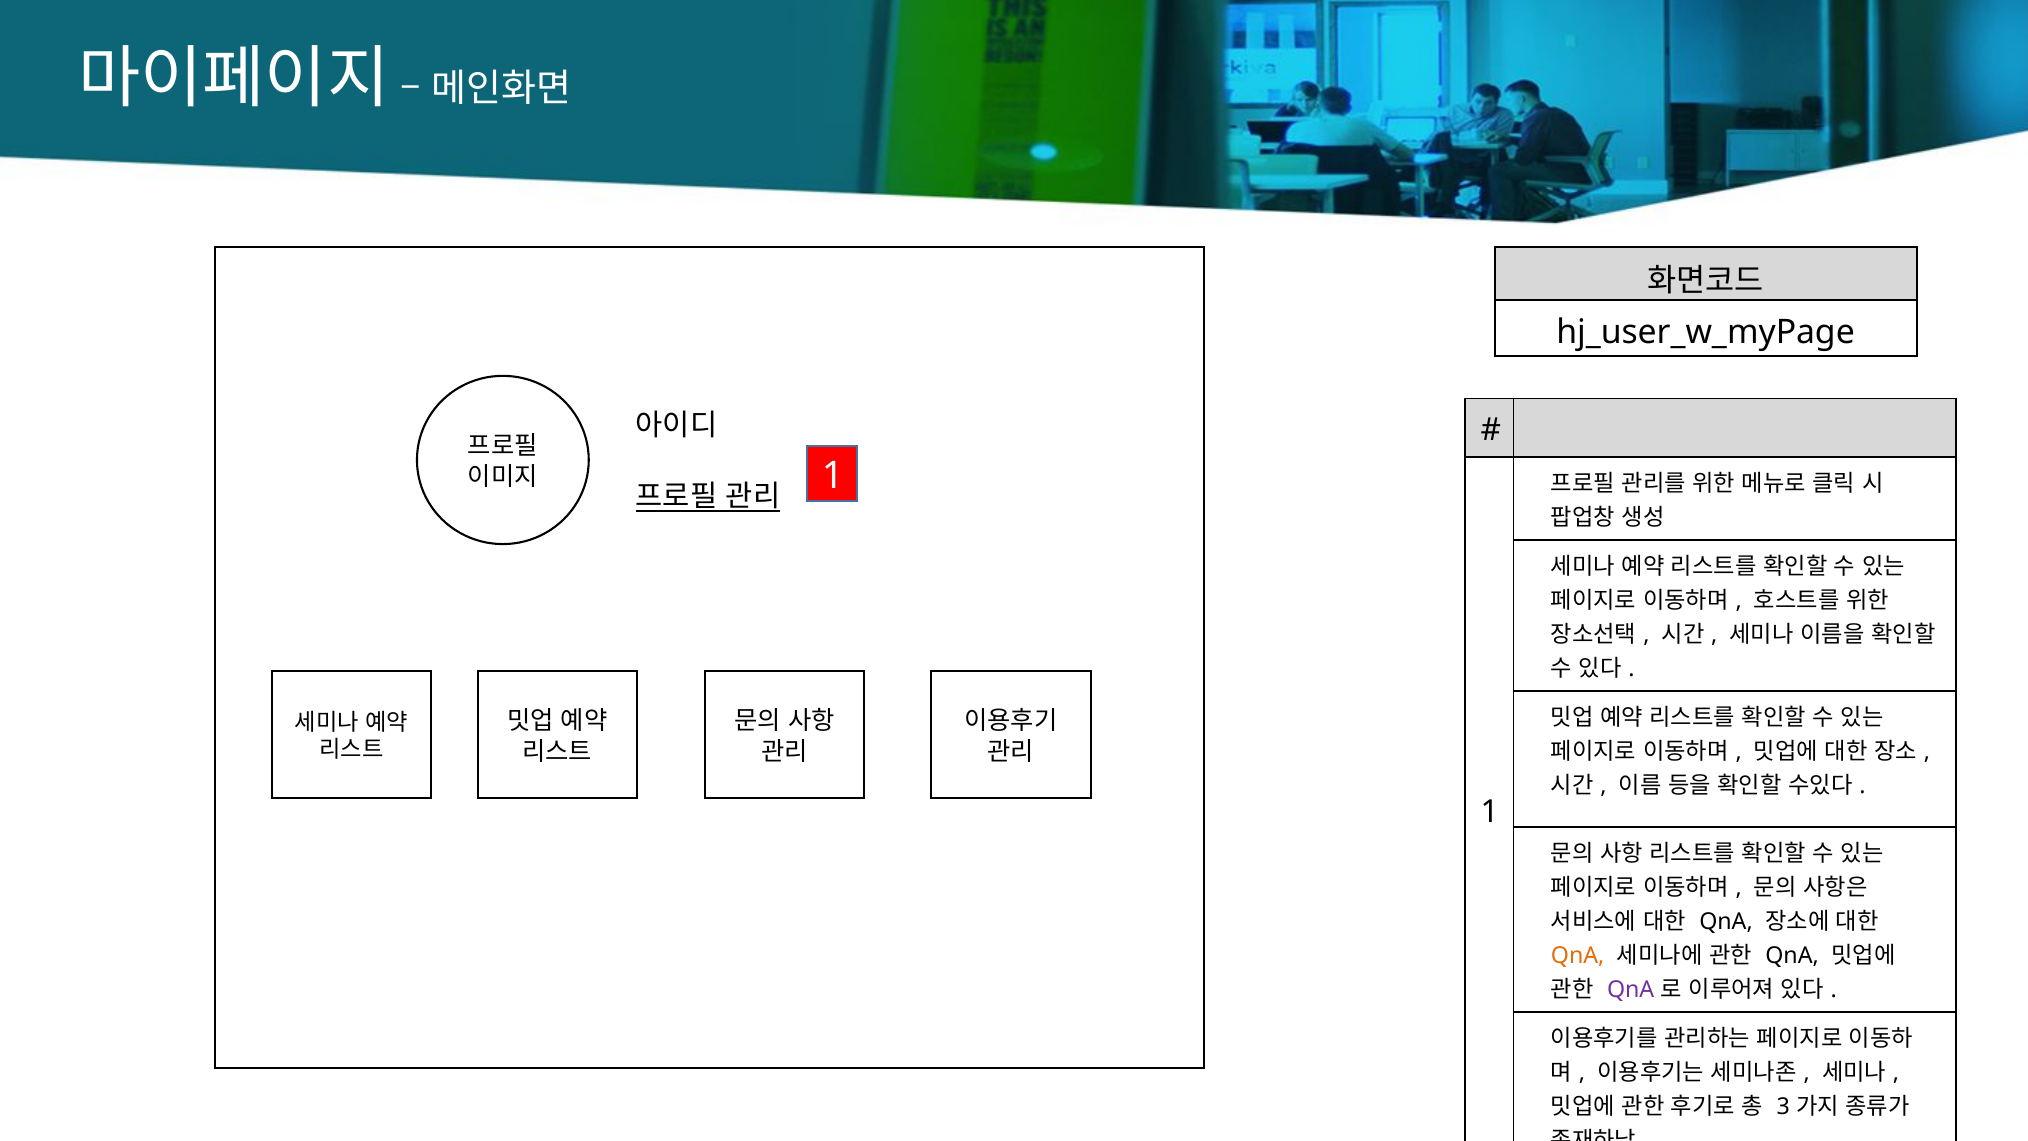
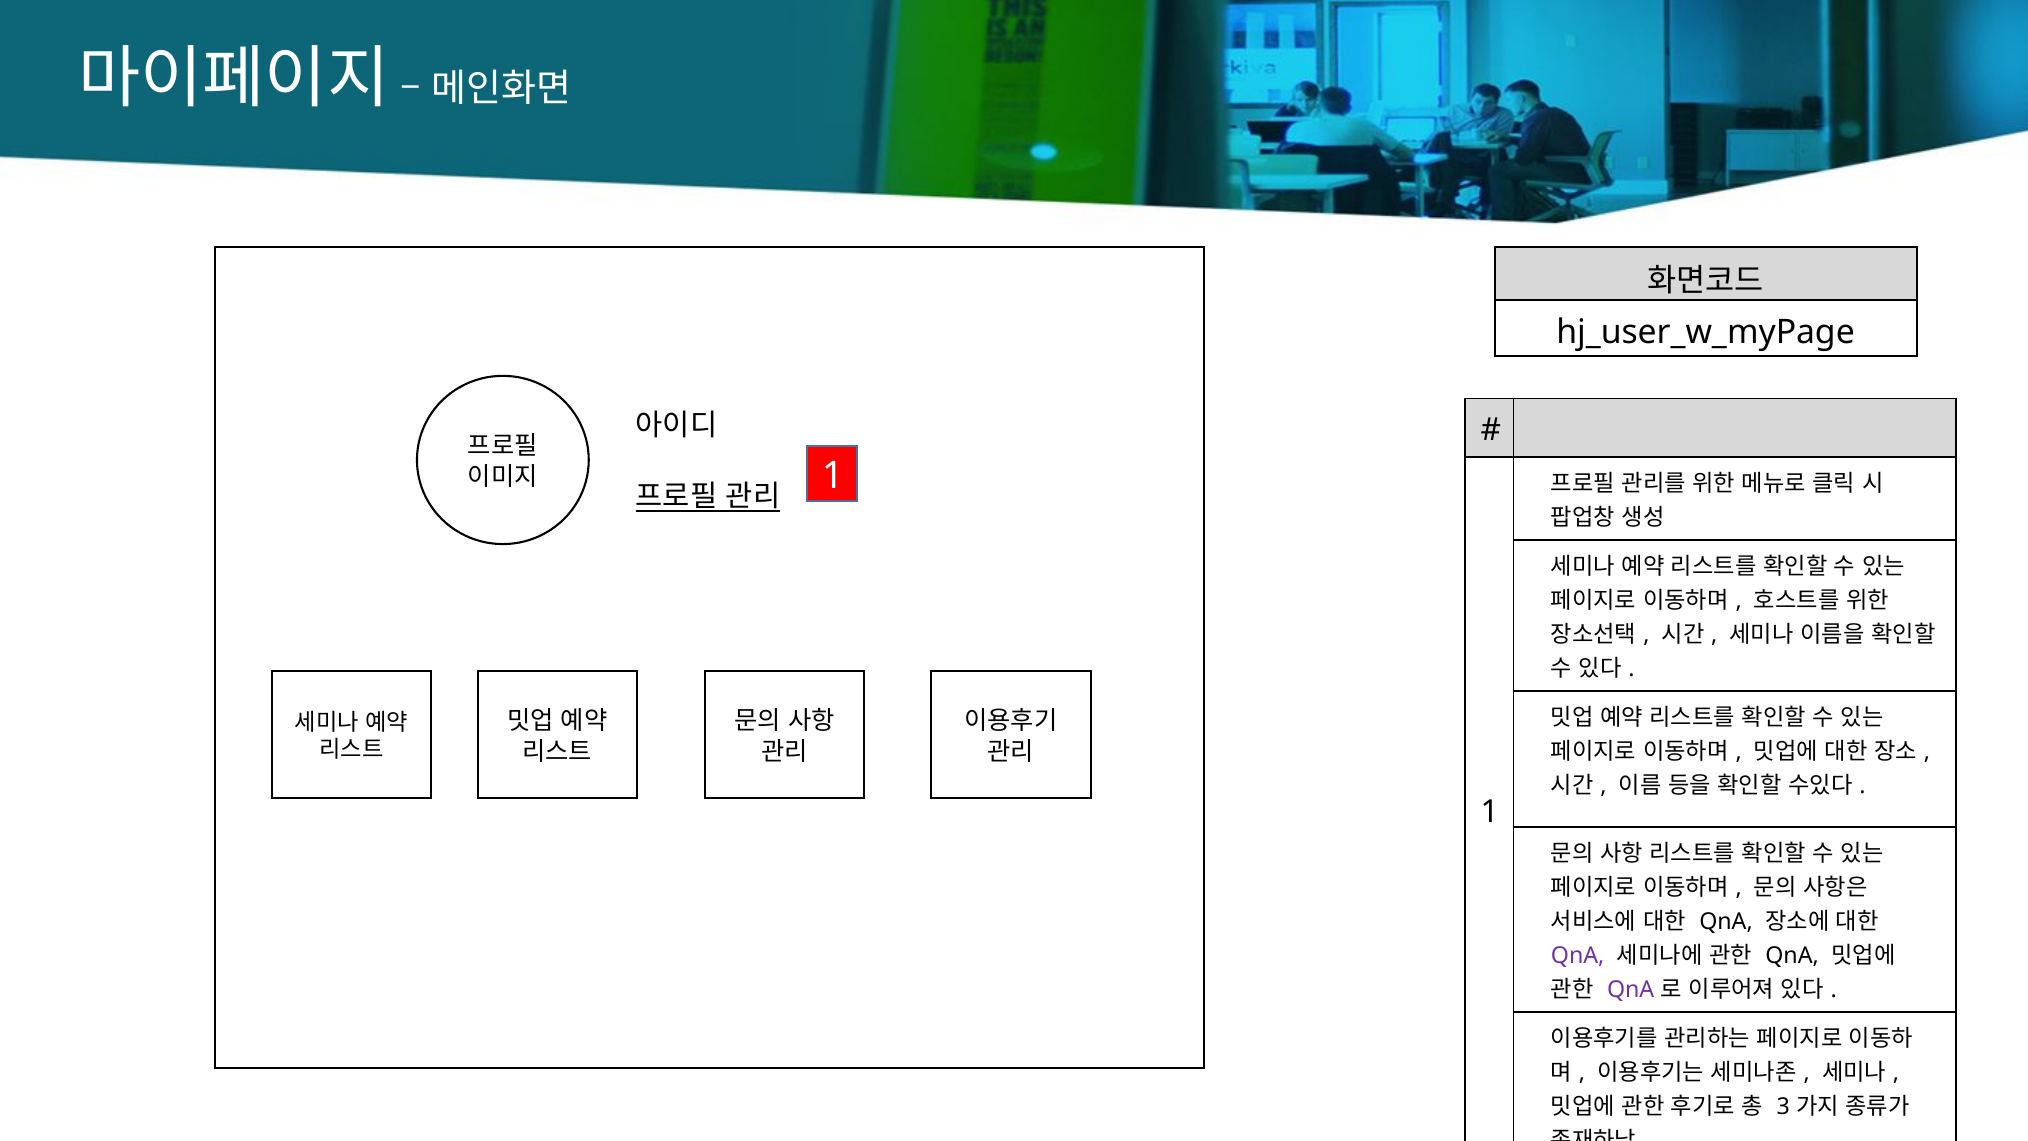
QnA colour: orange -> purple (1578, 956)
